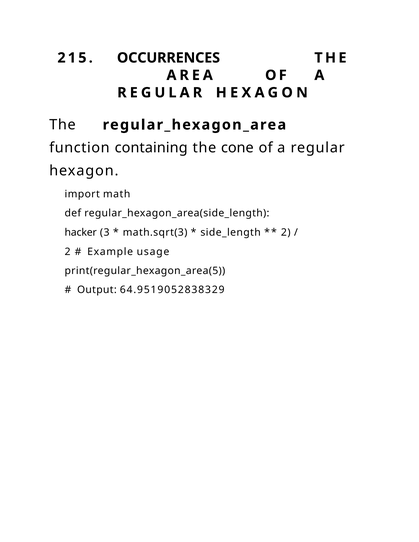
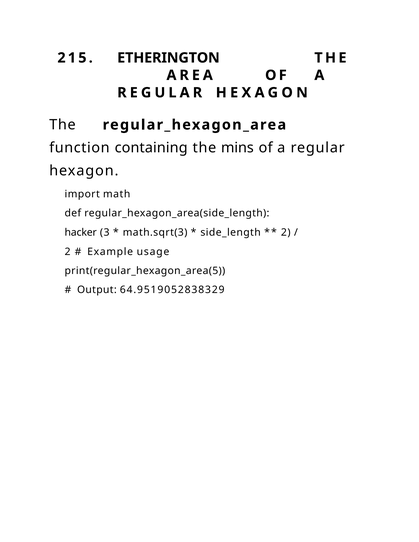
OCCURRENCES: OCCURRENCES -> ETHERINGTON (168, 58)
cone: cone -> mins (237, 148)
